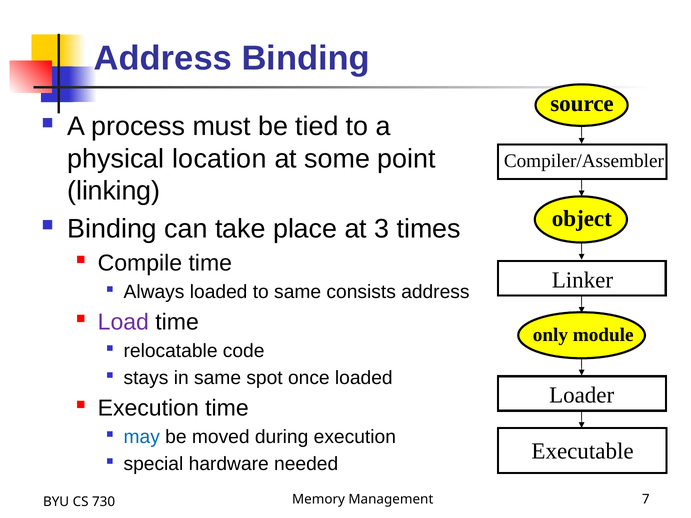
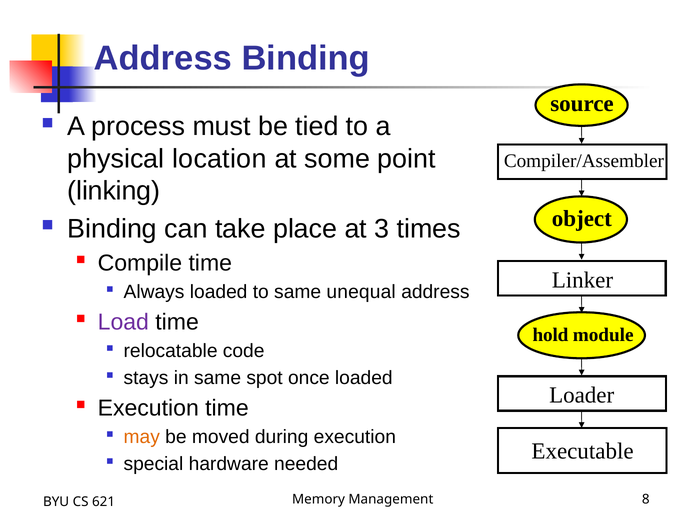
consists: consists -> unequal (361, 292)
only: only -> hold (550, 335)
may colour: blue -> orange (142, 437)
7: 7 -> 8 (646, 500)
730: 730 -> 621 (104, 502)
